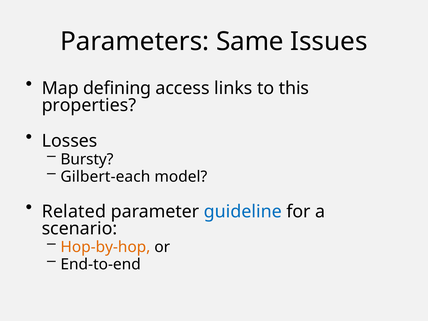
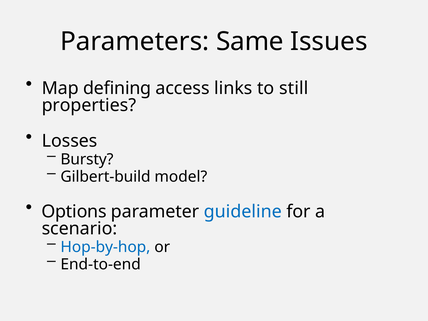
this: this -> still (294, 88)
Gilbert-each: Gilbert-each -> Gilbert-build (105, 177)
Related: Related -> Options (74, 212)
Hop-by-hop colour: orange -> blue (105, 247)
